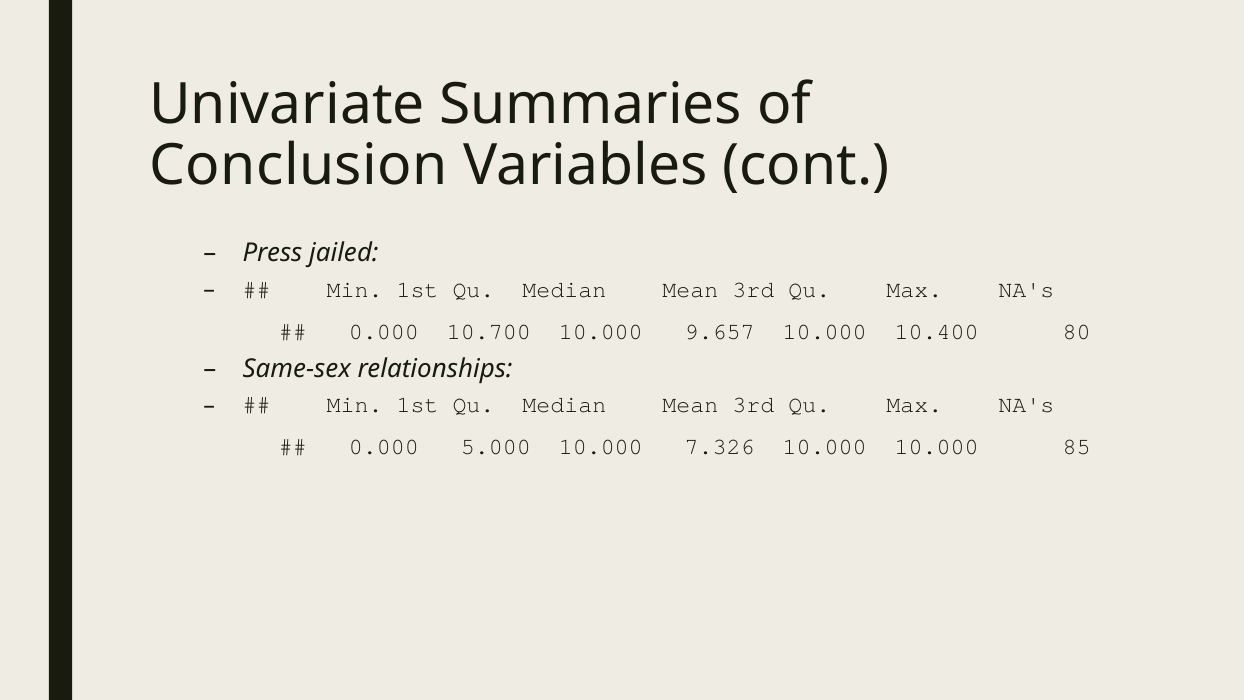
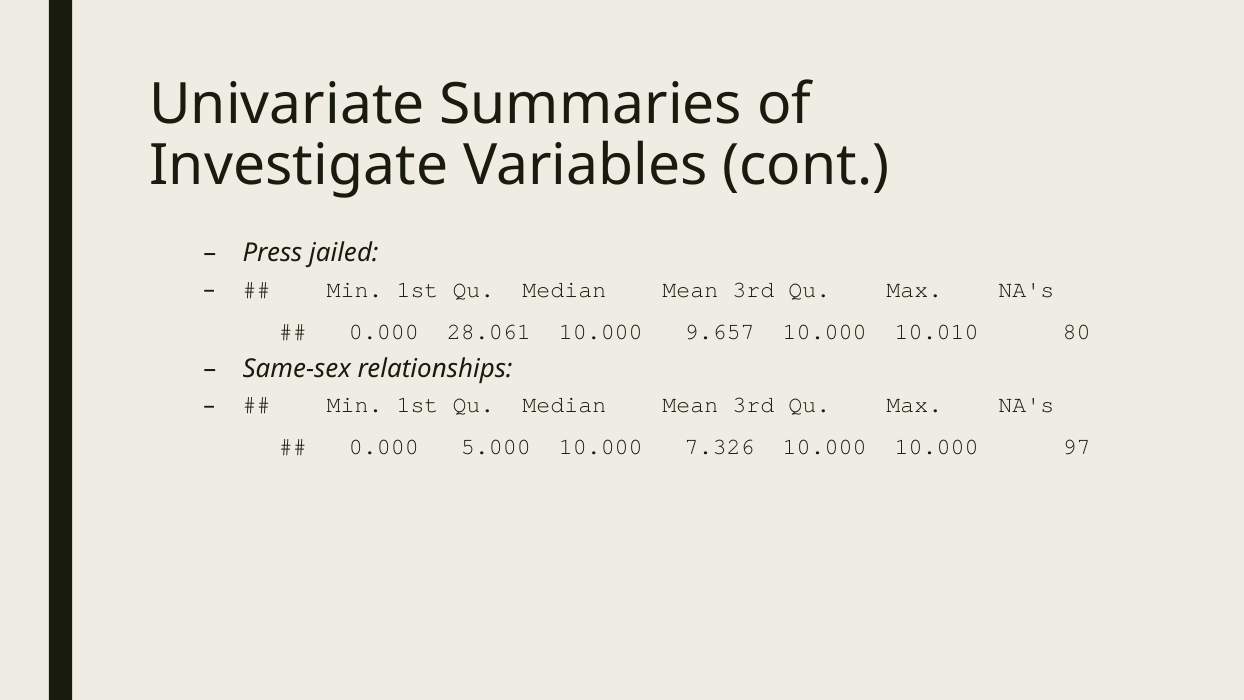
Conclusion: Conclusion -> Investigate (299, 165)
10.700: 10.700 -> 28.061 (489, 331)
10.400: 10.400 -> 10.010 (937, 331)
85: 85 -> 97 (1077, 447)
